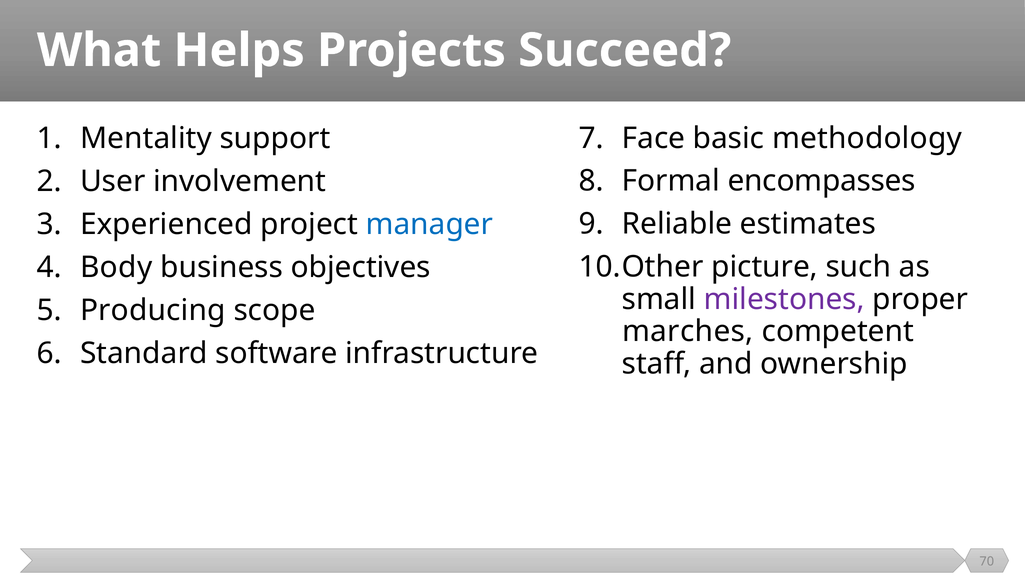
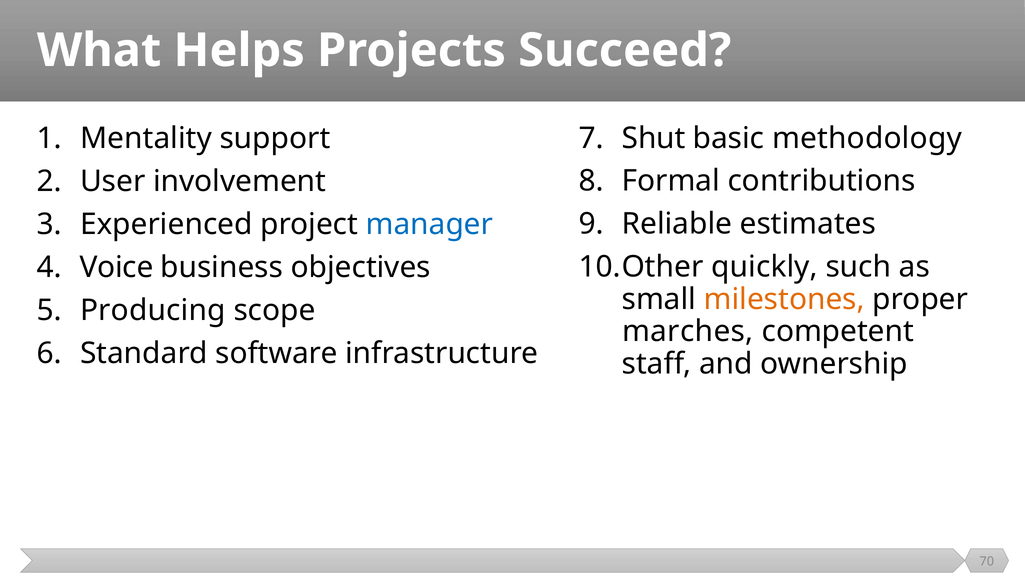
Face: Face -> Shut (654, 138)
encompasses: encompasses -> contributions (822, 181)
picture: picture -> quickly (764, 267)
Body: Body -> Voice (117, 267)
milestones colour: purple -> orange (784, 299)
